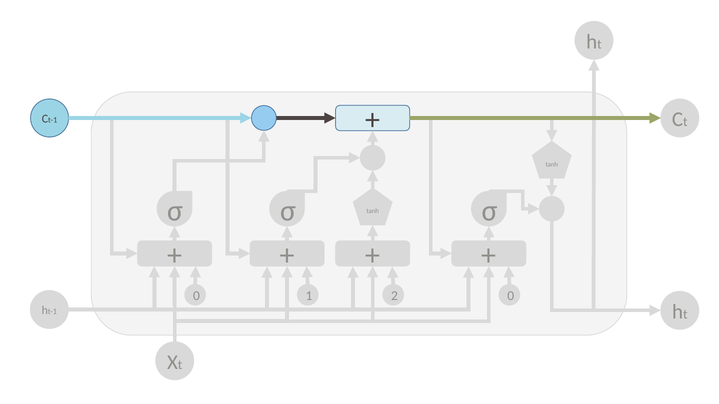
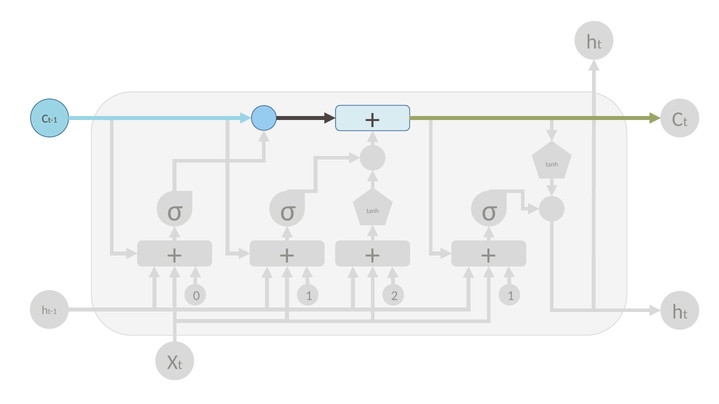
0: 0 -> 1 (511, 296)
